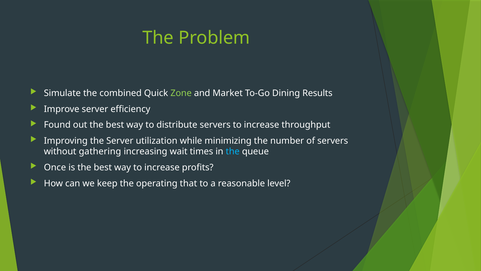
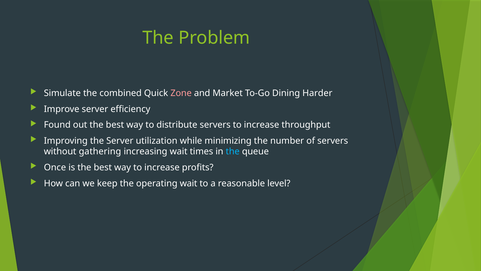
Zone colour: light green -> pink (181, 93)
Results: Results -> Harder (317, 93)
operating that: that -> wait (189, 183)
